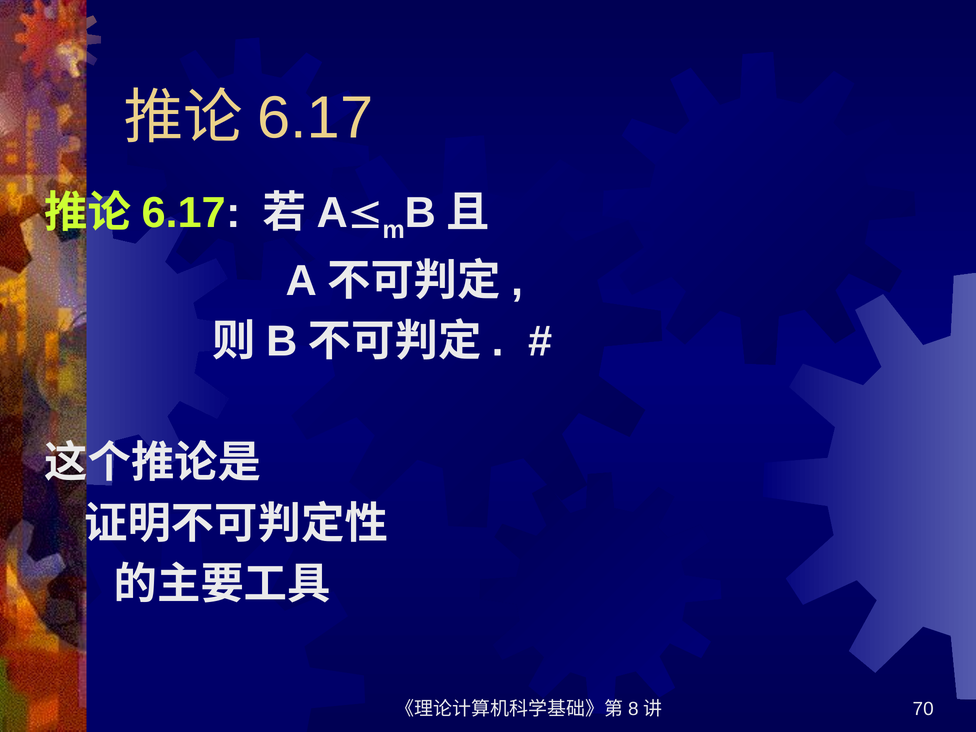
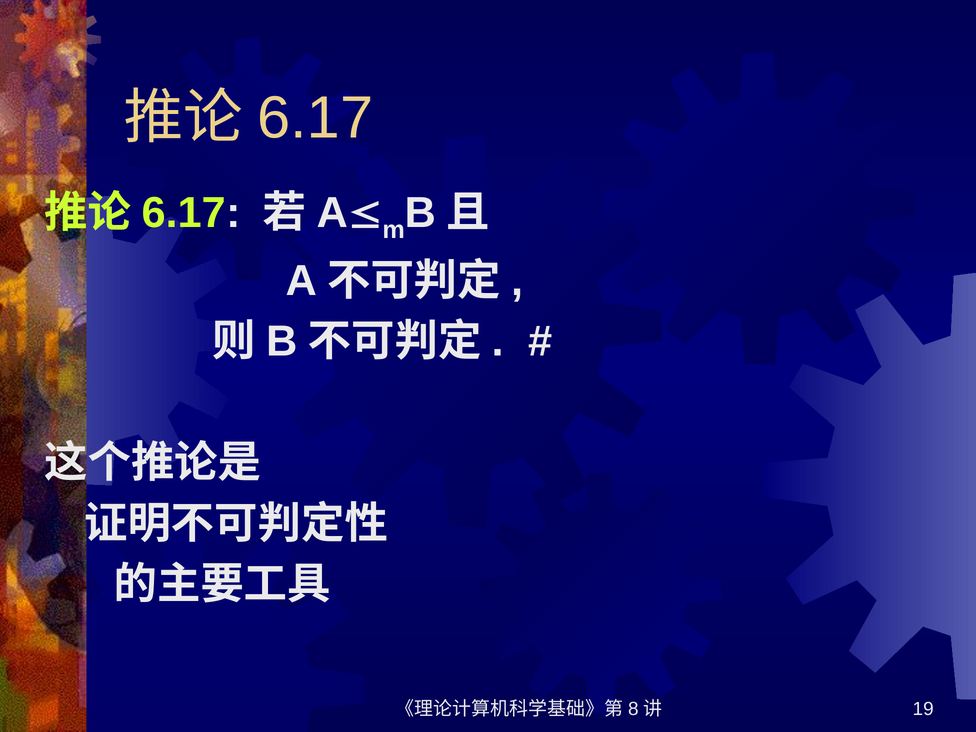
70: 70 -> 19 (923, 709)
